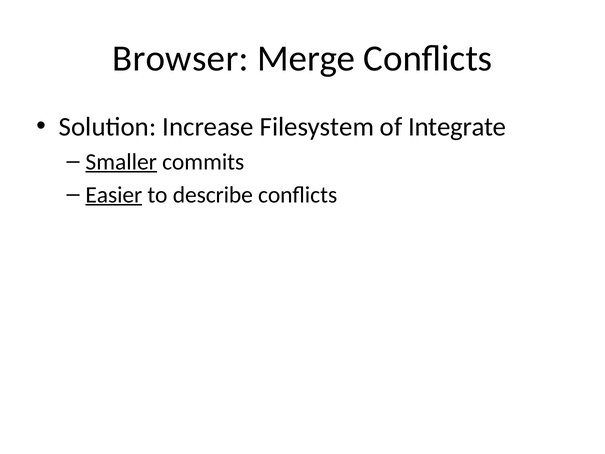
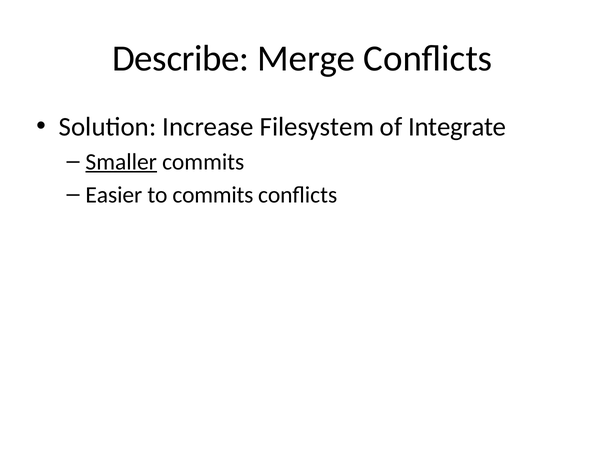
Browser: Browser -> Describe (181, 59)
Easier underline: present -> none (114, 195)
to describe: describe -> commits (213, 195)
